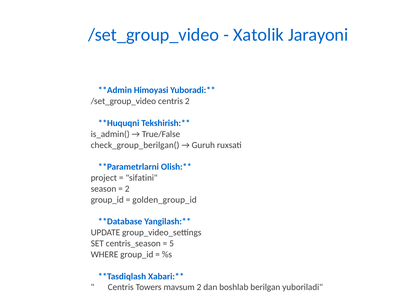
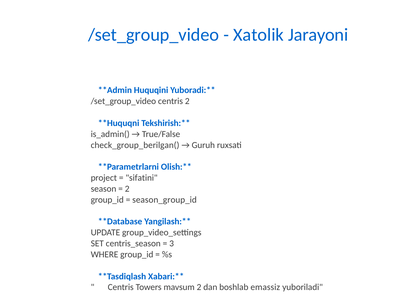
Himoyasi: Himoyasi -> Huquqini (151, 90)
golden_group_id: golden_group_id -> season_group_id (165, 199)
5: 5 -> 3 (172, 243)
berilgan: berilgan -> emassiz (265, 287)
